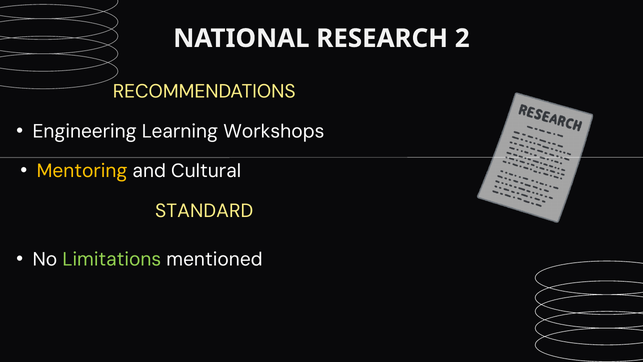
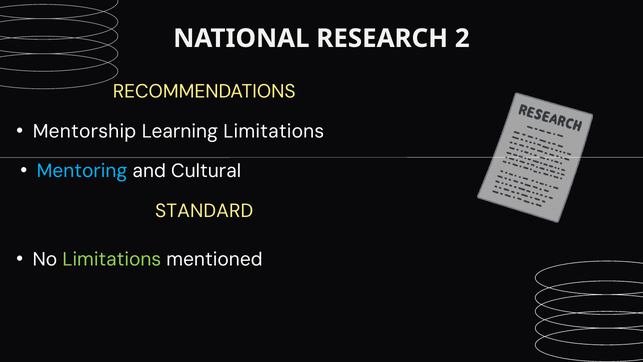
Engineering: Engineering -> Mentorship (85, 131)
Learning Workshops: Workshops -> Limitations (274, 131)
Mentoring colour: yellow -> light blue (82, 171)
